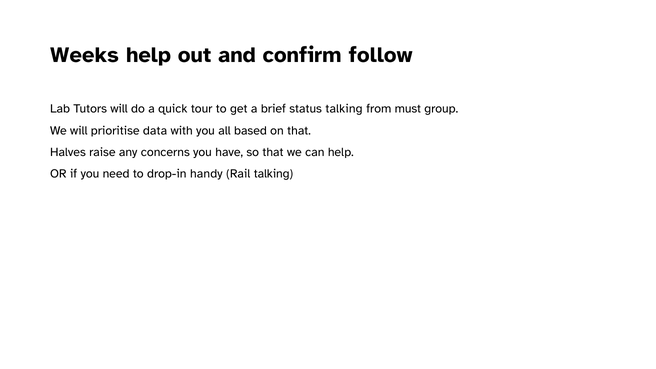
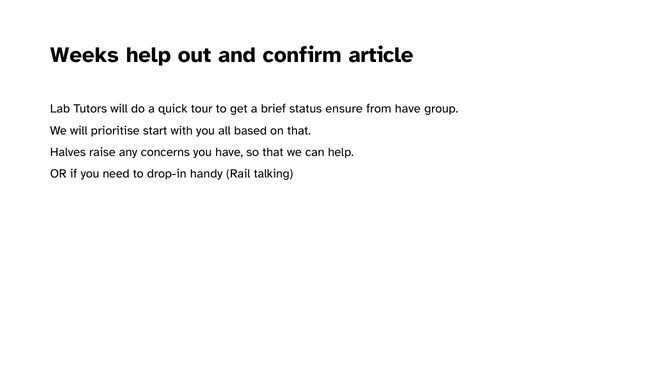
follow: follow -> article (381, 55)
status talking: talking -> ensure (344, 109)
from must: must -> have (408, 109)
data: data -> start (155, 131)
